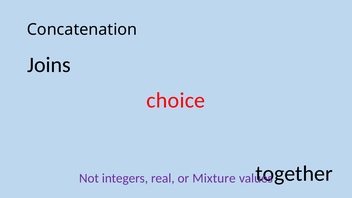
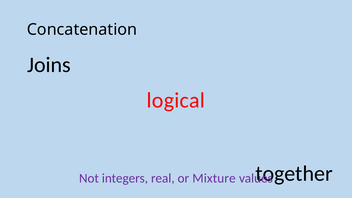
choice: choice -> logical (176, 100)
